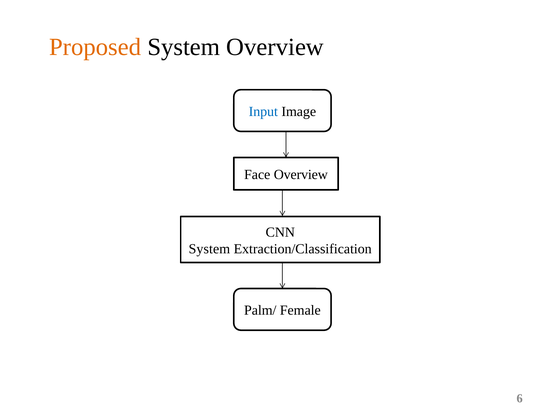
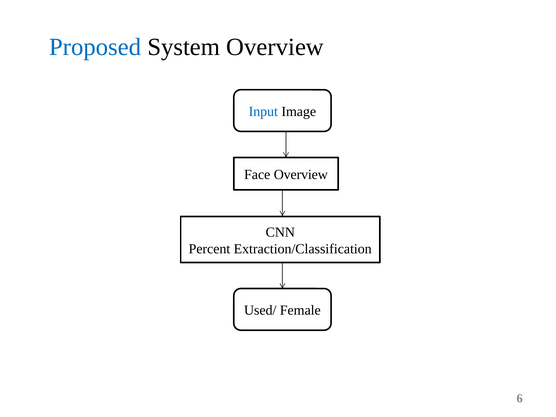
Proposed colour: orange -> blue (95, 47)
System: System -> Percent (209, 249)
Palm/: Palm/ -> Used/ (260, 310)
